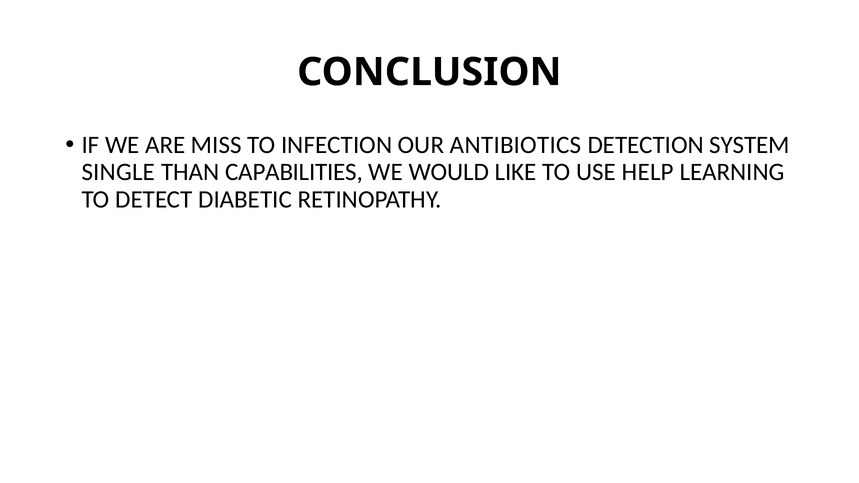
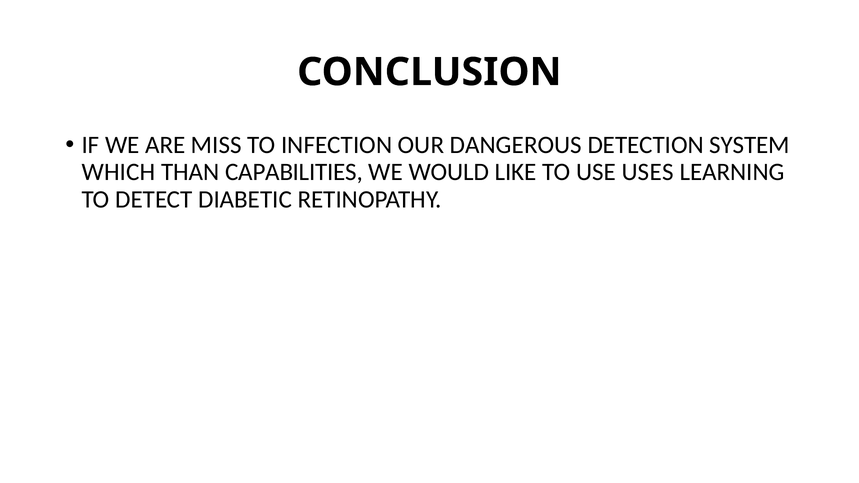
ANTIBIOTICS: ANTIBIOTICS -> DANGEROUS (516, 145)
SINGLE: SINGLE -> WHICH (118, 172)
HELP: HELP -> USES (648, 172)
